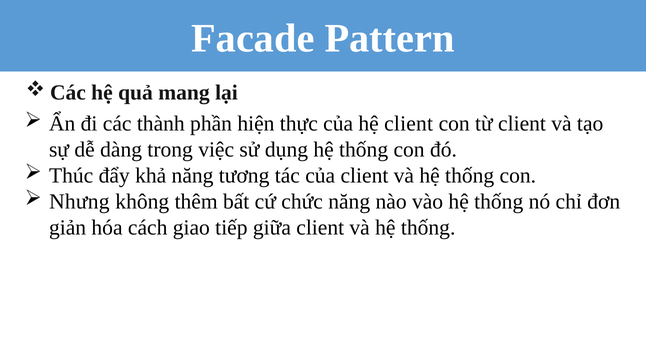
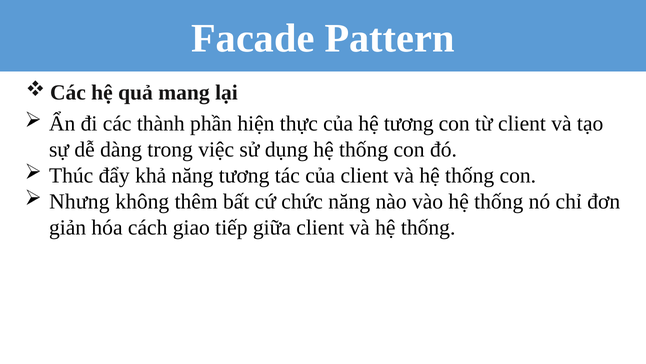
hệ client: client -> tương (409, 124)
